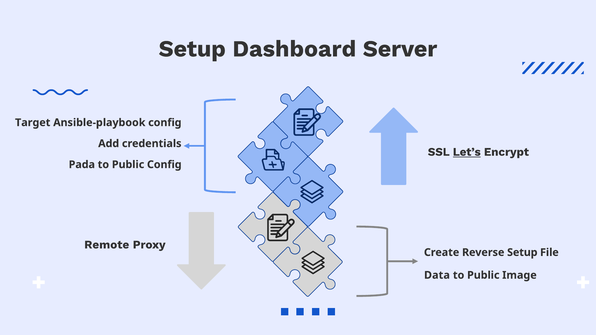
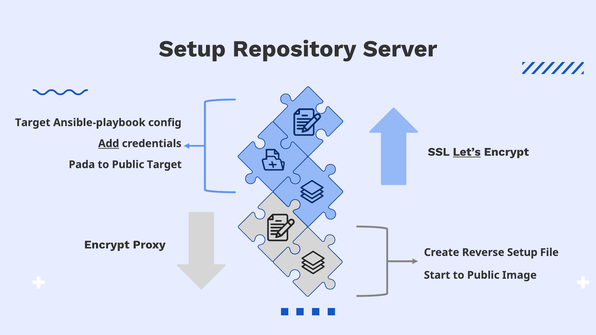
Dashboard: Dashboard -> Repository (294, 49)
Add underline: none -> present (109, 144)
Public Config: Config -> Target (164, 165)
Remote: Remote -> Encrypt (107, 245)
Data: Data -> Start (437, 275)
